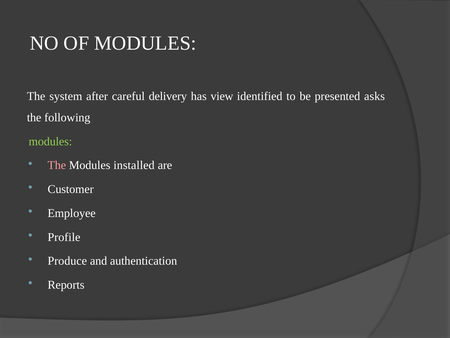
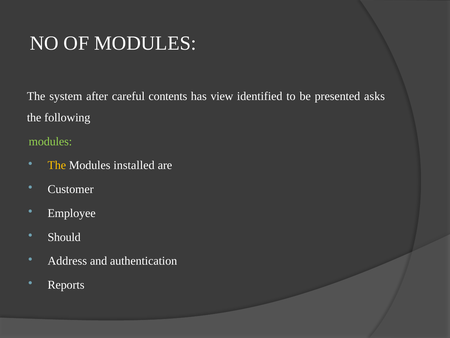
delivery: delivery -> contents (168, 96)
The colour: pink -> yellow (57, 165)
Profile: Profile -> Should (64, 237)
Produce: Produce -> Address (67, 261)
